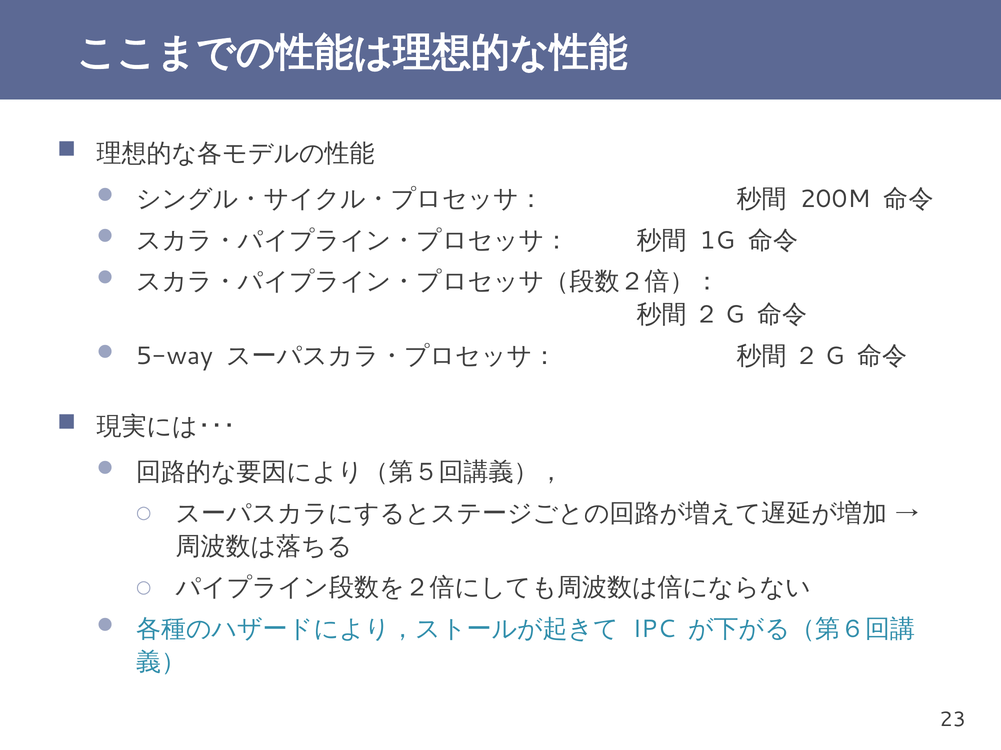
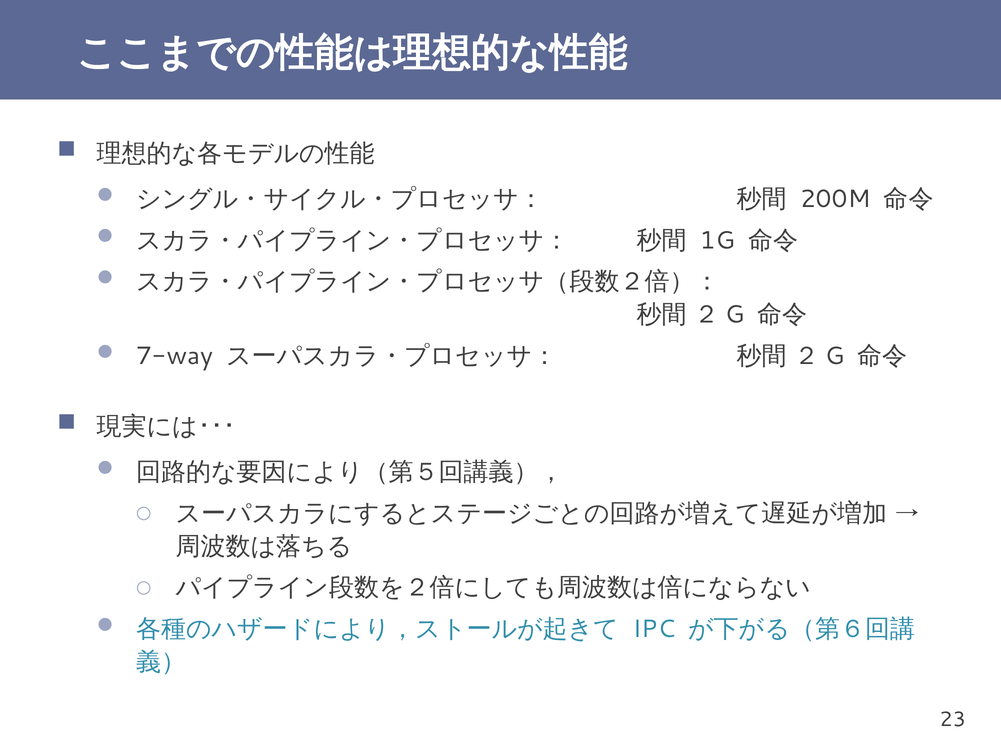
5-way: 5-way -> 7-way (175, 356)
